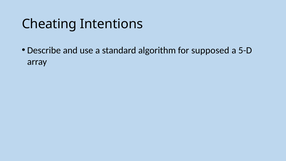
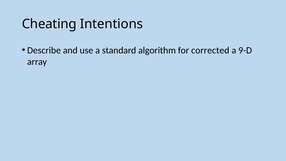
supposed: supposed -> corrected (210, 50)
5-D: 5-D -> 9-D (245, 50)
